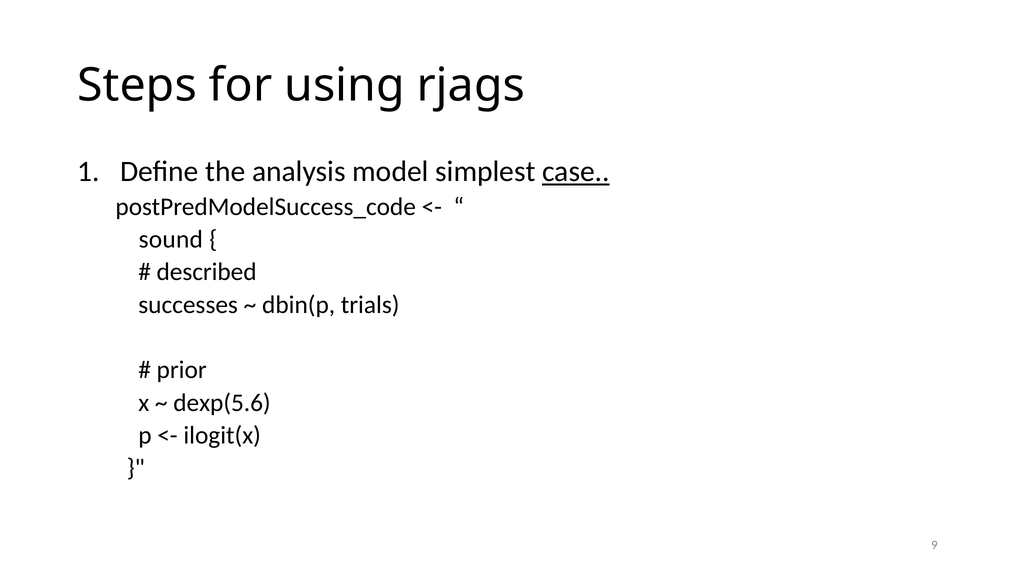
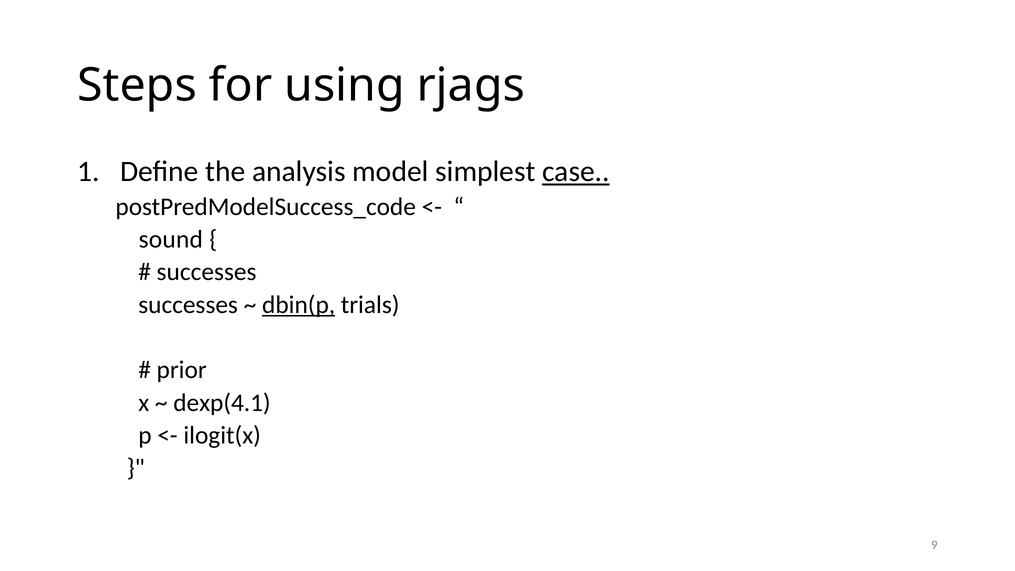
described: described -> successes (207, 272)
dbin(p underline: none -> present (299, 305)
dexp(5.6: dexp(5.6 -> dexp(4.1 (222, 403)
